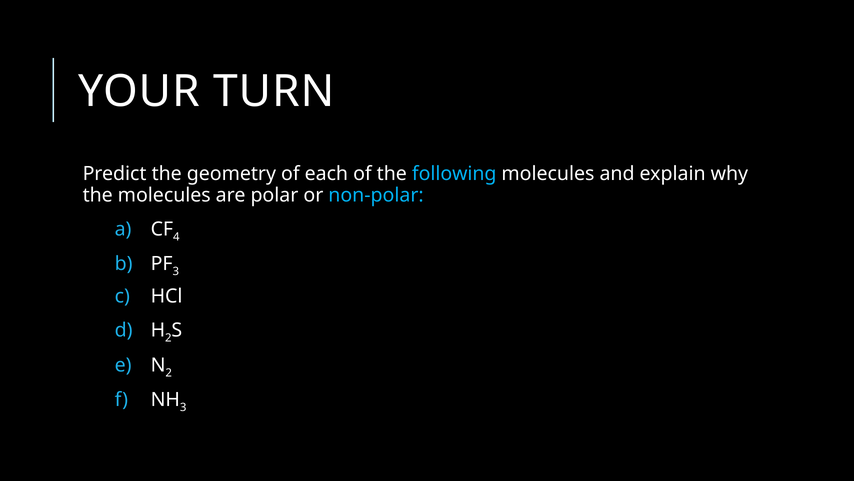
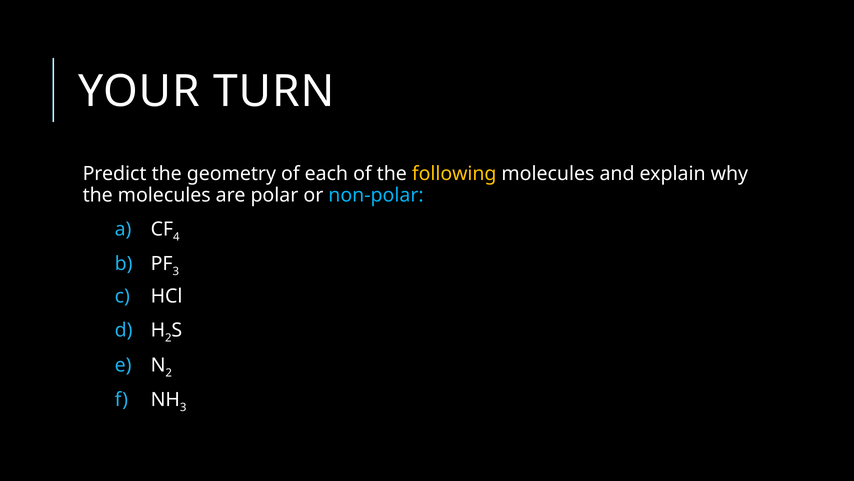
following colour: light blue -> yellow (454, 174)
